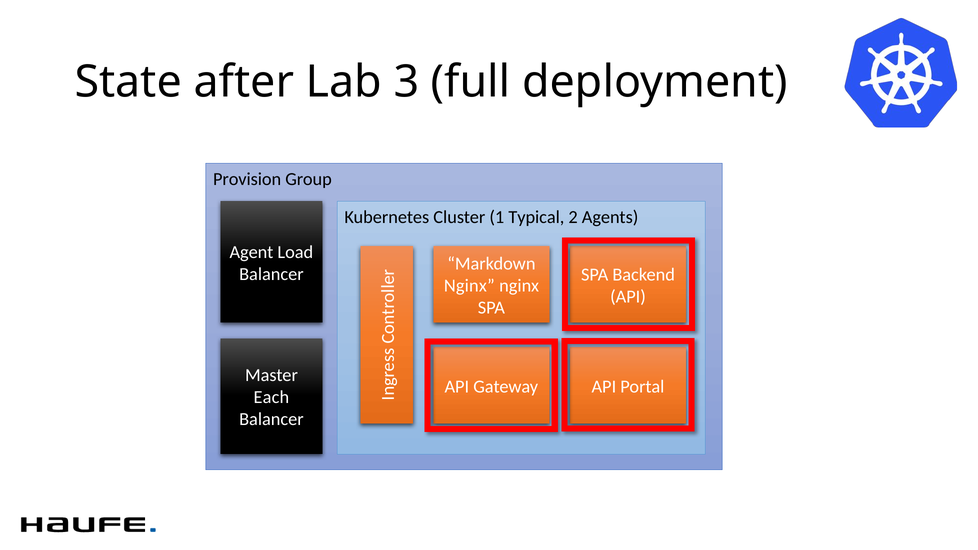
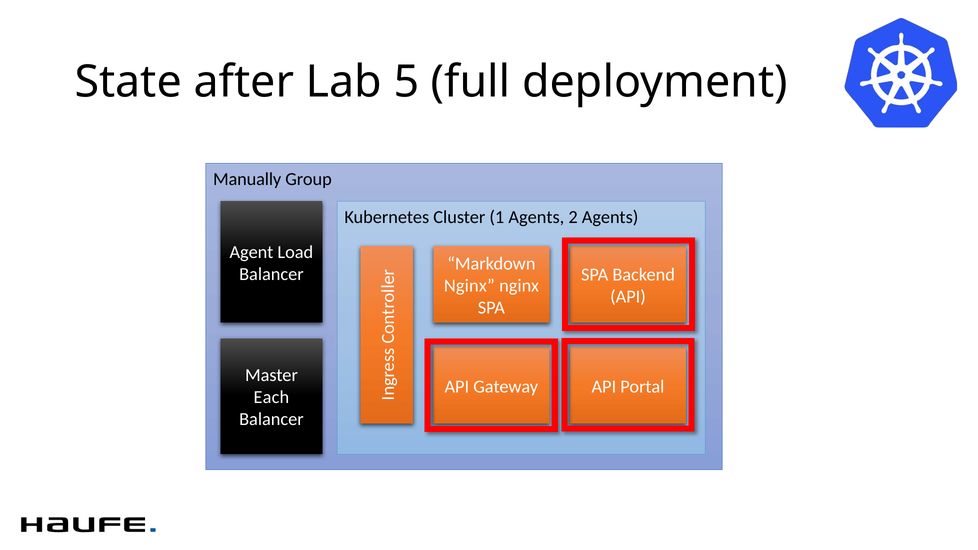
3: 3 -> 5 (406, 82)
Provision: Provision -> Manually (247, 179)
1 Typical: Typical -> Agents (536, 217)
